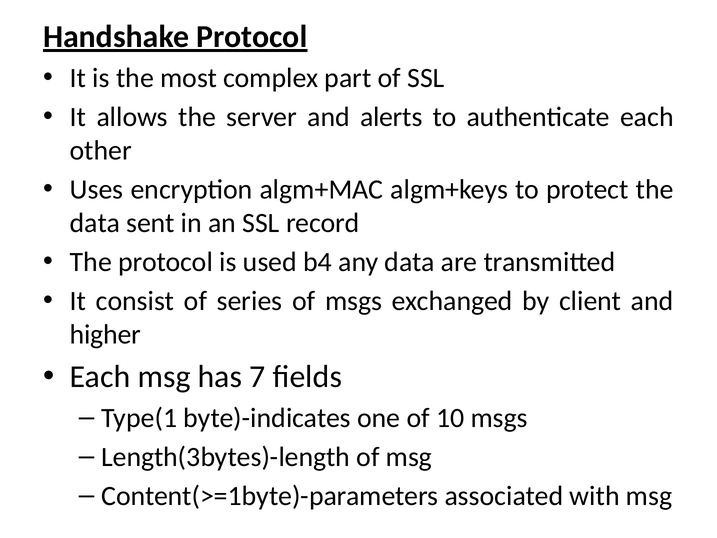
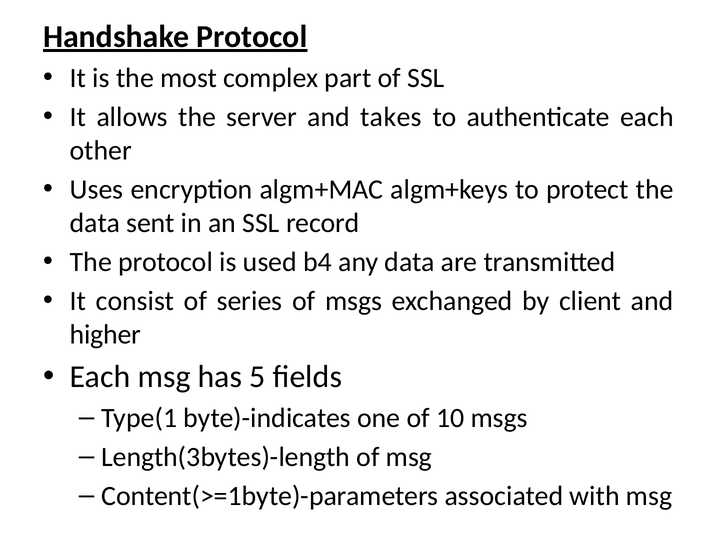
alerts: alerts -> takes (391, 117)
7: 7 -> 5 (258, 377)
